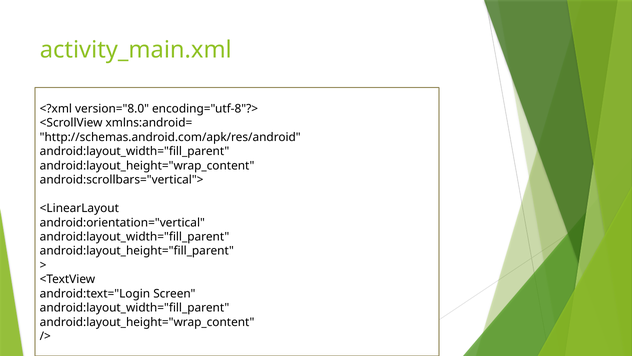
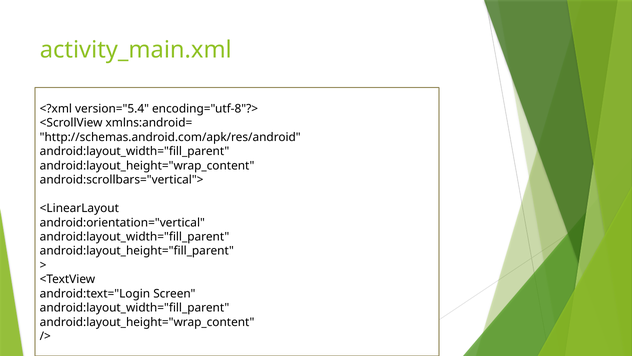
version="8.0: version="8.0 -> version="5.4 (112, 109)
